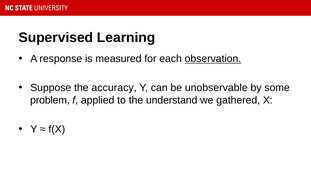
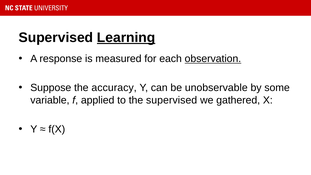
Learning underline: none -> present (126, 38)
problem: problem -> variable (50, 100)
the understand: understand -> supervised (172, 100)
